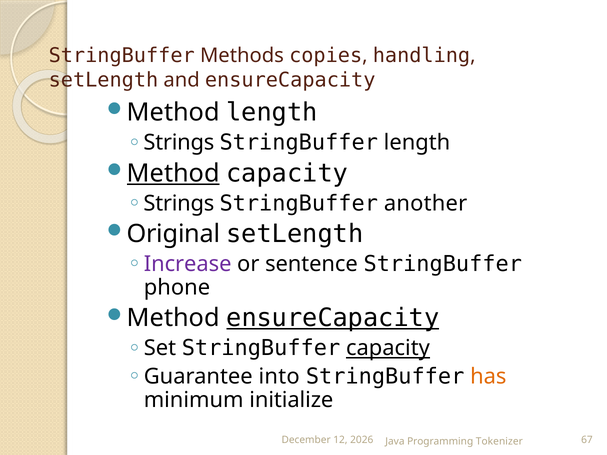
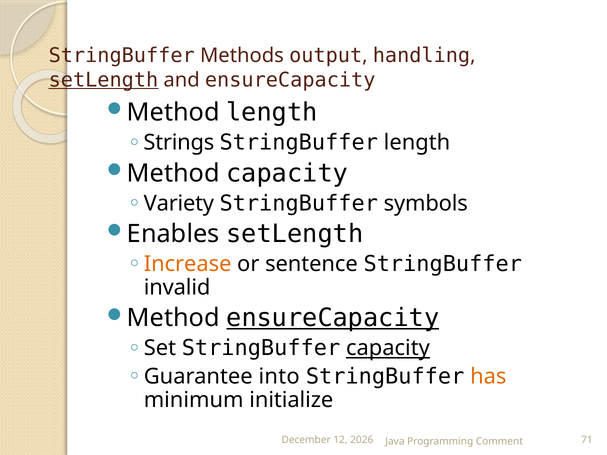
copies: copies -> output (326, 56)
setLength underline: none -> present (103, 80)
Method underline: present -> none (173, 173)
Strings: Strings -> Variety (179, 203)
another: another -> symbols (426, 203)
Original: Original -> Enables (173, 234)
Increase colour: purple -> orange (188, 264)
phone: phone -> invalid (177, 288)
67: 67 -> 71 (587, 440)
Tokenizer: Tokenizer -> Comment (499, 442)
